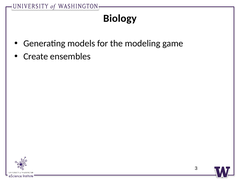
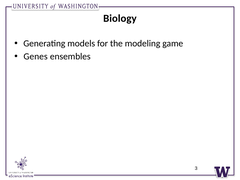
Create: Create -> Genes (36, 57)
